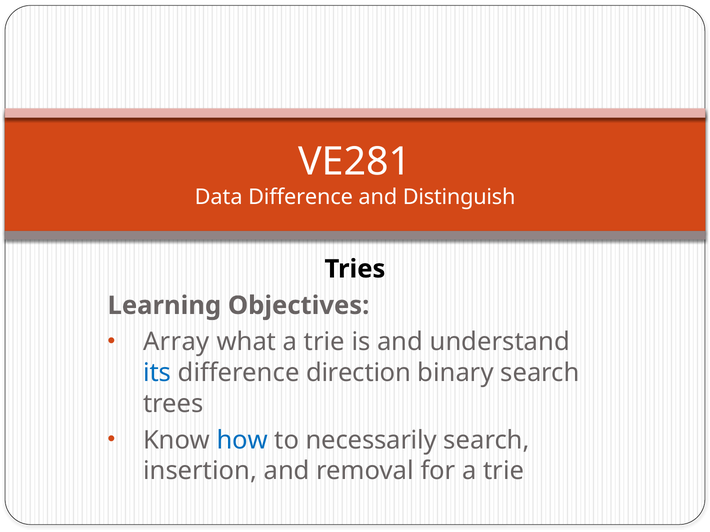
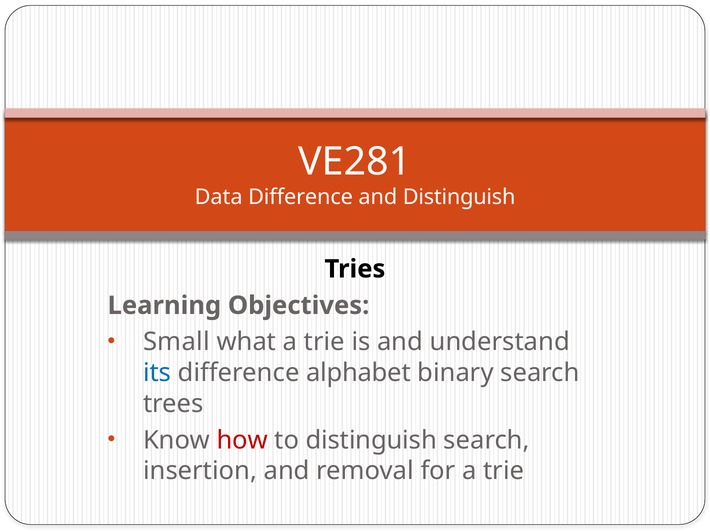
Array: Array -> Small (176, 342)
direction: direction -> alphabet (359, 373)
how colour: blue -> red (242, 441)
to necessarily: necessarily -> distinguish (371, 441)
